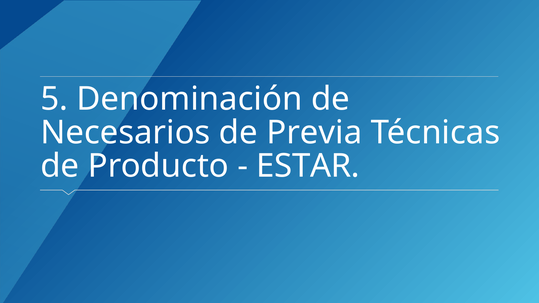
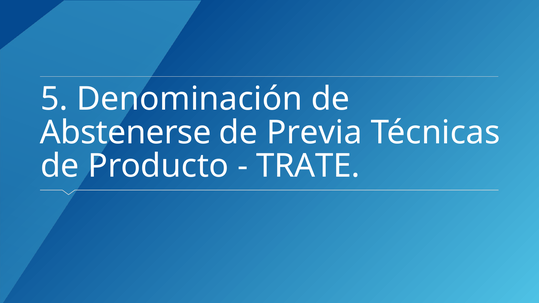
Necesarios: Necesarios -> Abstenerse (126, 133)
ESTAR: ESTAR -> TRATE (308, 166)
